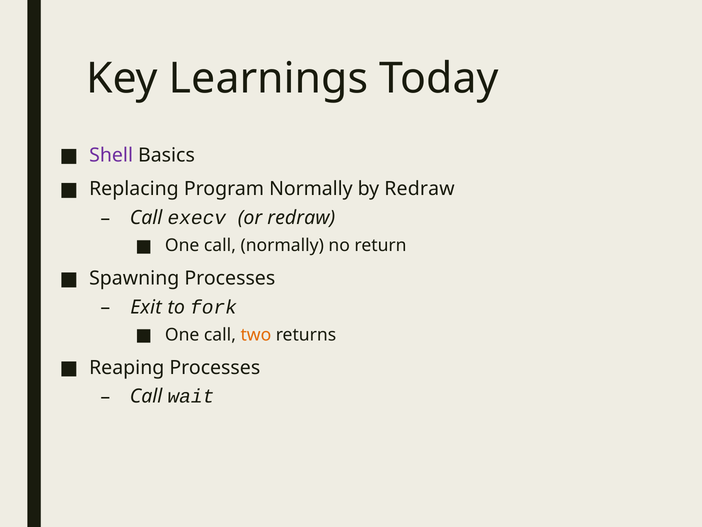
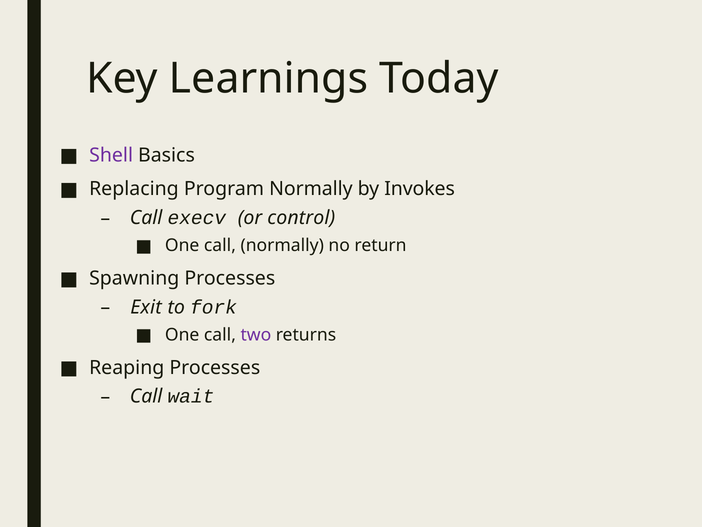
by Redraw: Redraw -> Invokes (420, 189)
or redraw: redraw -> control (301, 218)
two colour: orange -> purple (256, 335)
